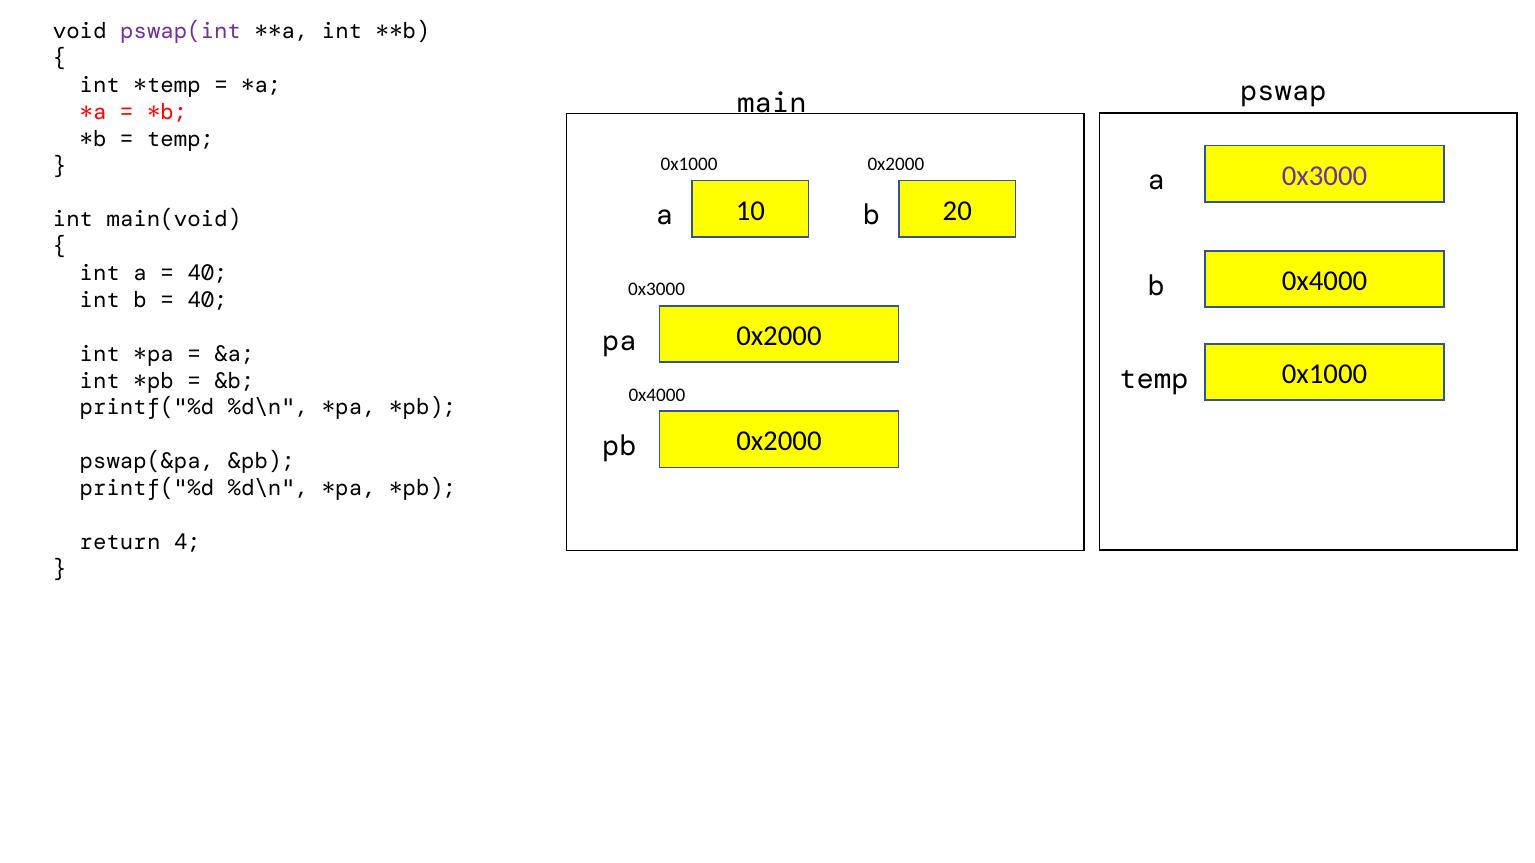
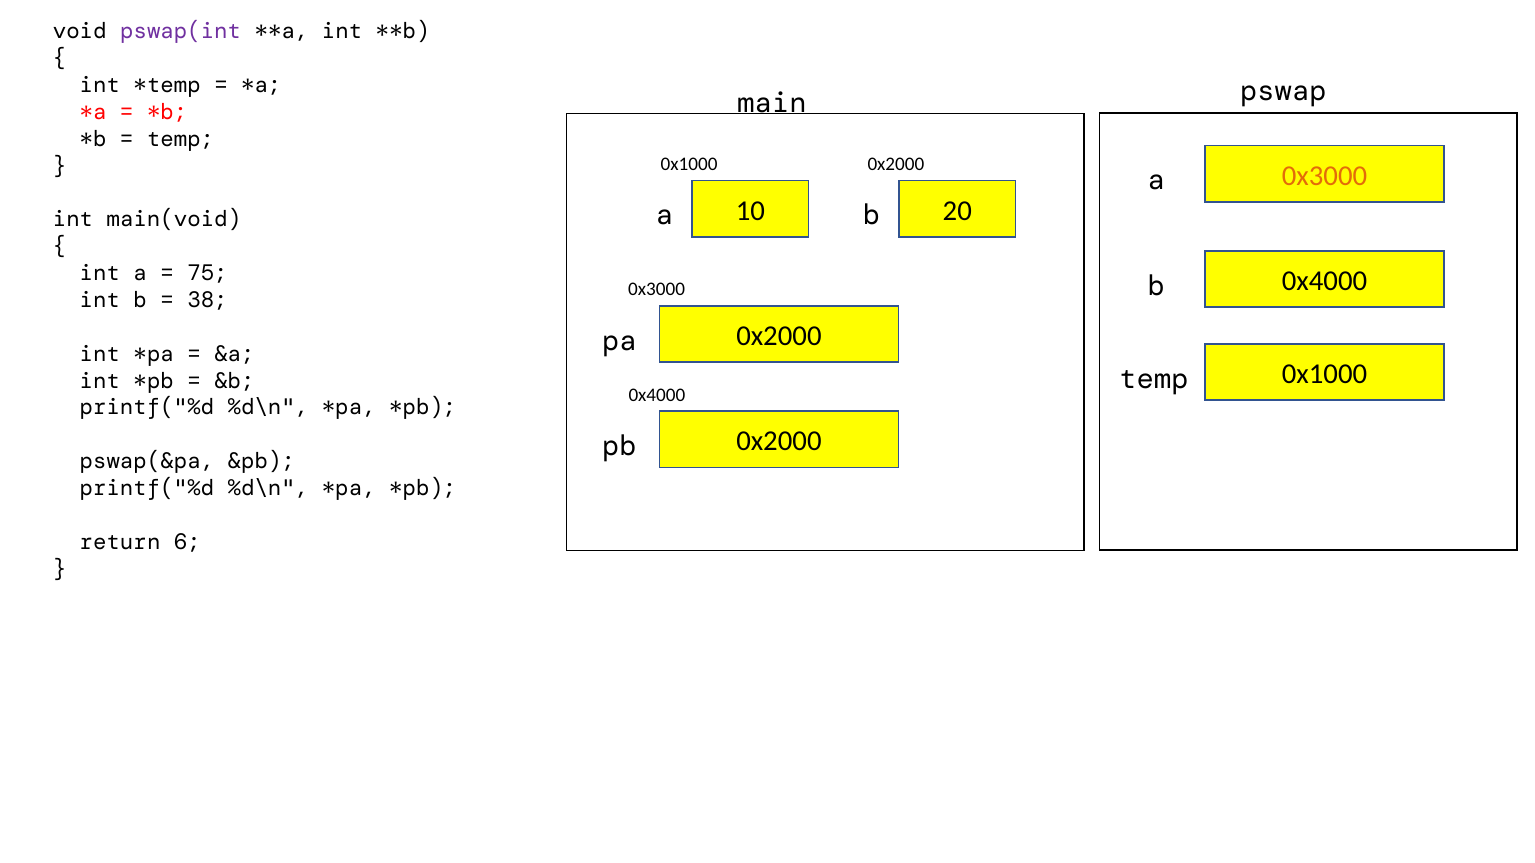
0x3000 colour: purple -> orange (1325, 176)
40: 40 -> 75 (207, 273)
40: 40 -> 38 (207, 300)
4: 4 -> 6 (187, 542)
